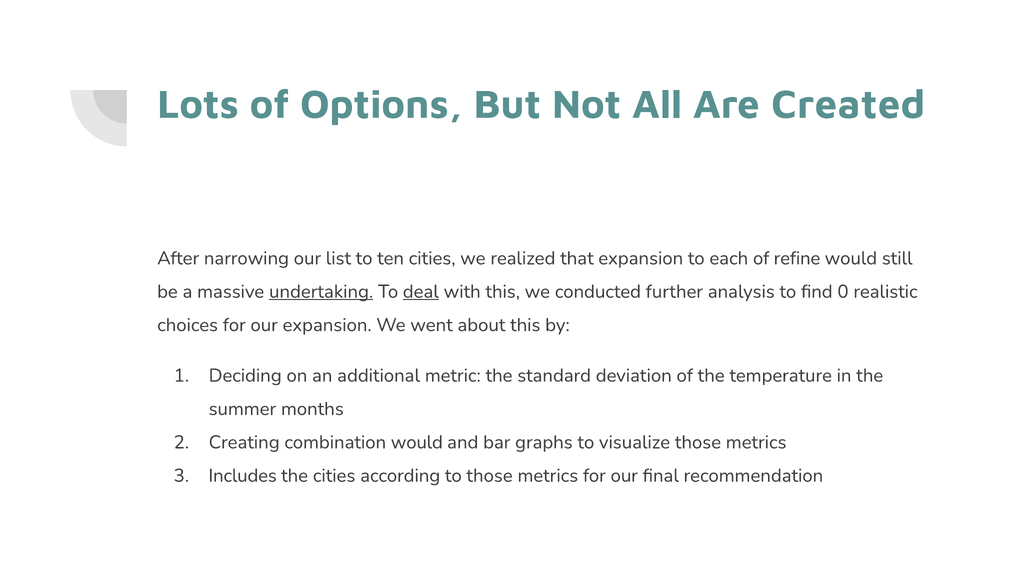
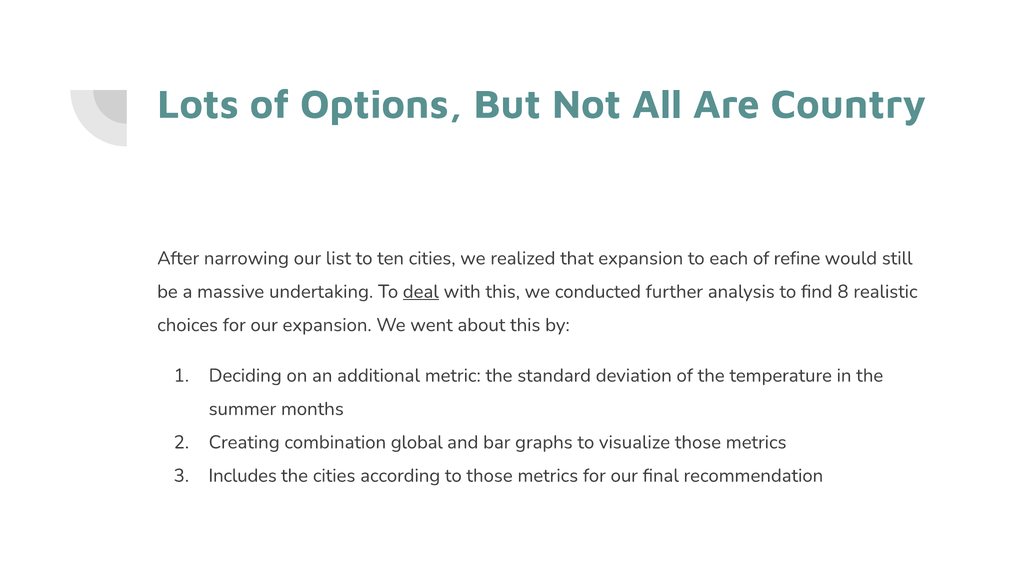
Created: Created -> Country (848, 104)
undertaking underline: present -> none (321, 291)
0: 0 -> 8 (843, 291)
combination would: would -> global (417, 442)
